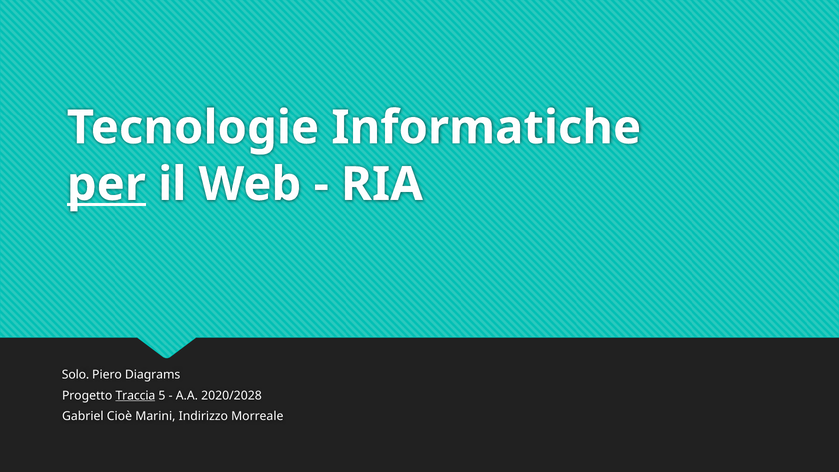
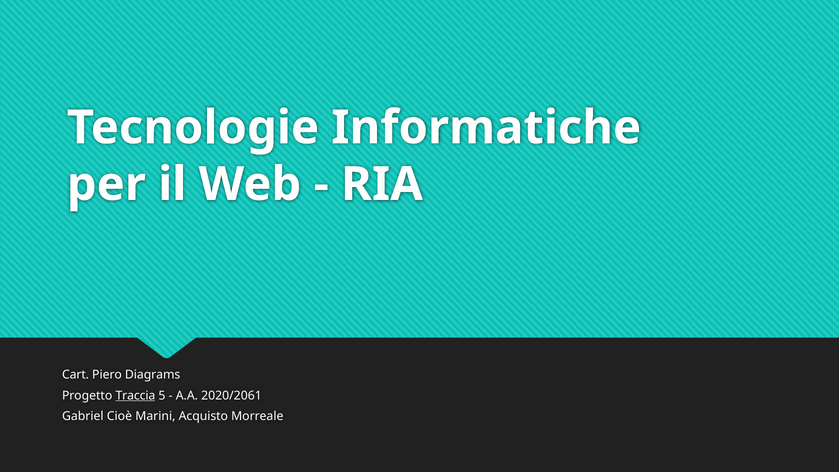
per underline: present -> none (106, 184)
Solo: Solo -> Cart (76, 375)
2020/2028: 2020/2028 -> 2020/2061 (231, 396)
Indirizzo: Indirizzo -> Acquisto (203, 416)
